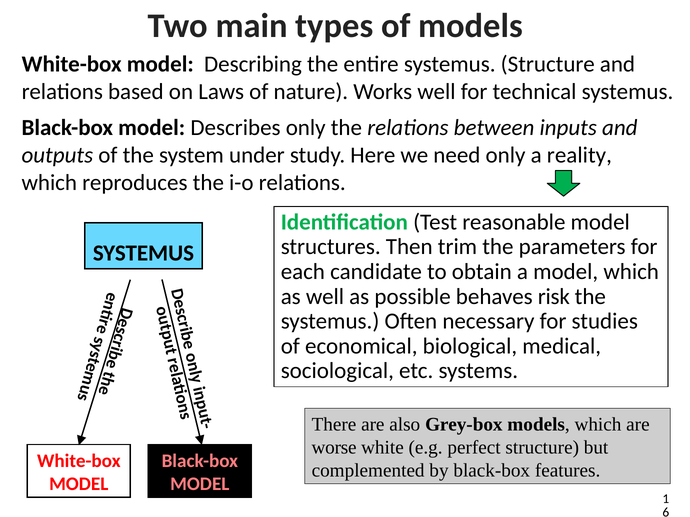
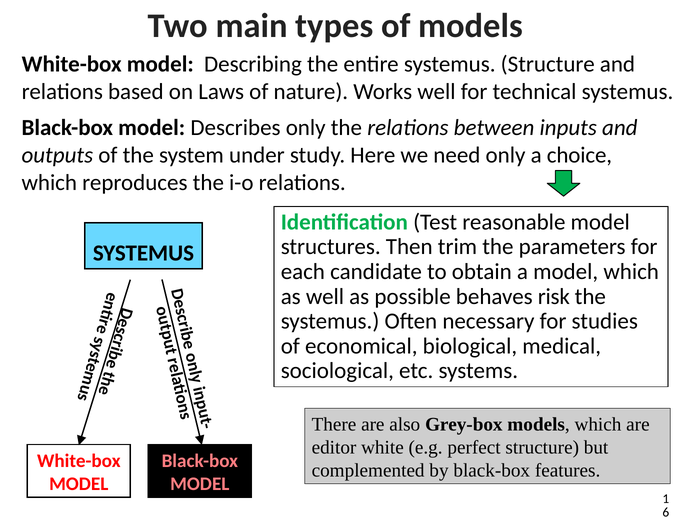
reality: reality -> choice (579, 155)
worse: worse -> editor (334, 448)
